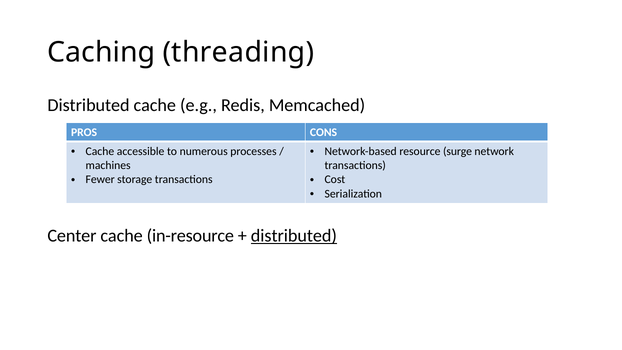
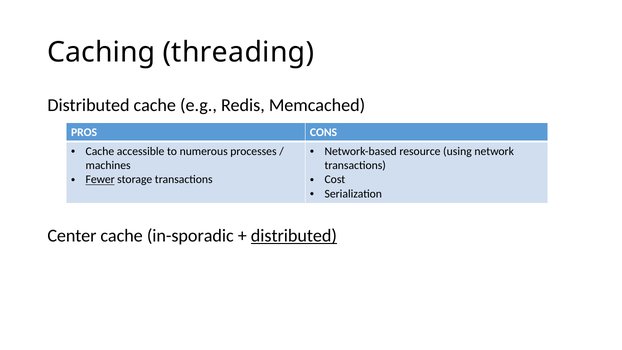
surge: surge -> using (457, 151)
Fewer underline: none -> present (100, 180)
in-resource: in-resource -> in-sporadic (190, 236)
